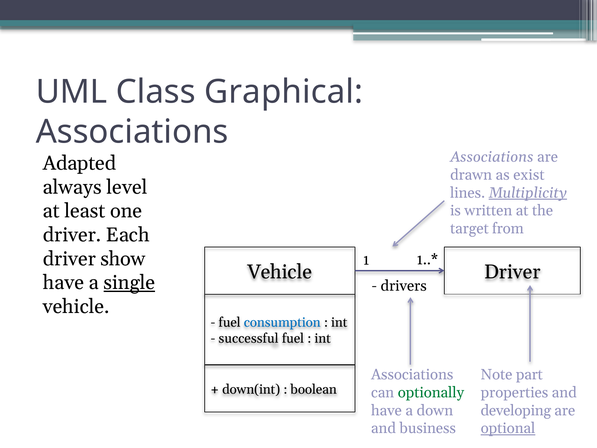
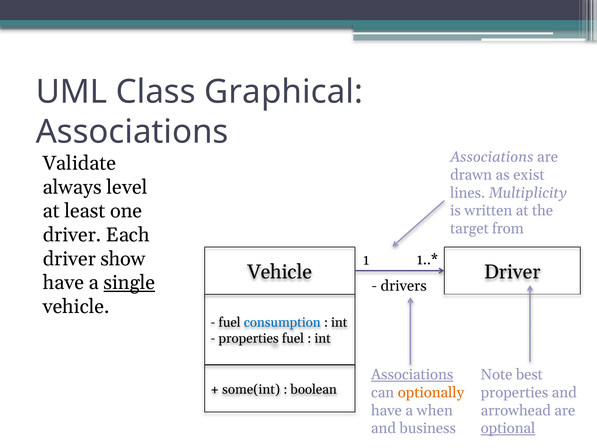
Adapted: Adapted -> Validate (79, 163)
Multiplicity underline: present -> none (528, 193)
successful: successful -> properties (249, 338)
Associations underline: none -> present (412, 374)
part: part -> best (529, 374)
down(int: down(int -> some(int (251, 389)
optionally colour: green -> orange (431, 392)
down: down -> when (435, 410)
developing: developing -> arrowhead (516, 410)
